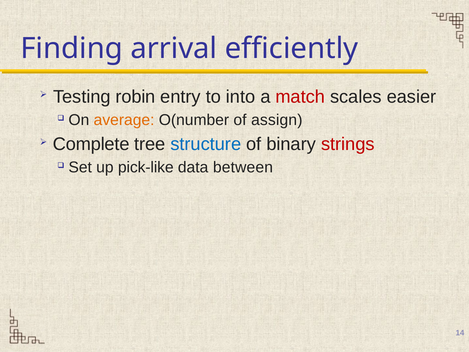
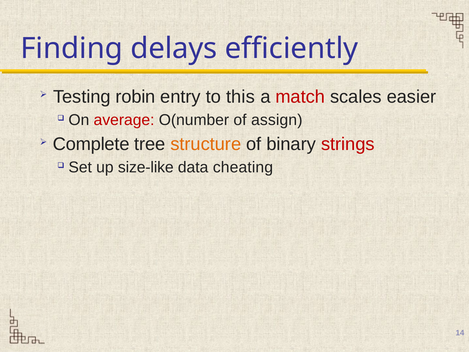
arrival: arrival -> delays (174, 49)
into: into -> this (241, 97)
average colour: orange -> red (124, 120)
structure colour: blue -> orange (206, 144)
pick-like: pick-like -> size-like (146, 167)
between: between -> cheating (243, 167)
